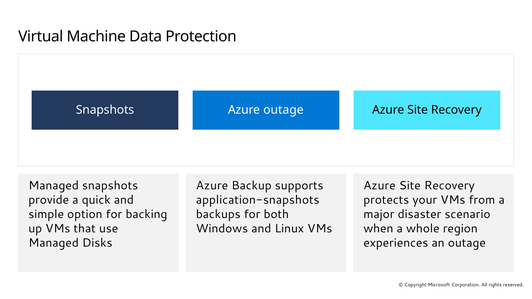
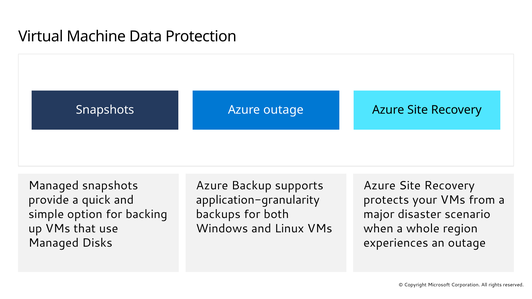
application-snapshots: application-snapshots -> application-granularity (258, 200)
